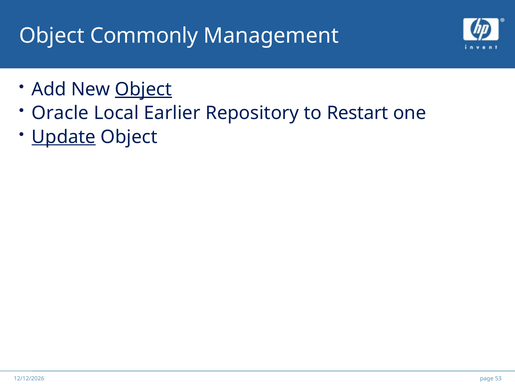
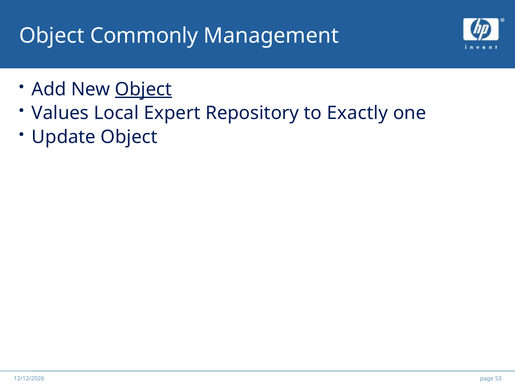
Oracle: Oracle -> Values (60, 113)
Earlier: Earlier -> Expert (172, 113)
Restart: Restart -> Exactly (357, 113)
Update underline: present -> none (64, 137)
